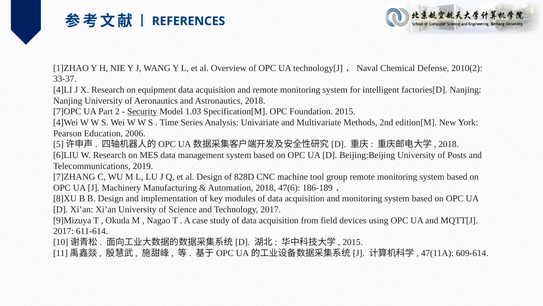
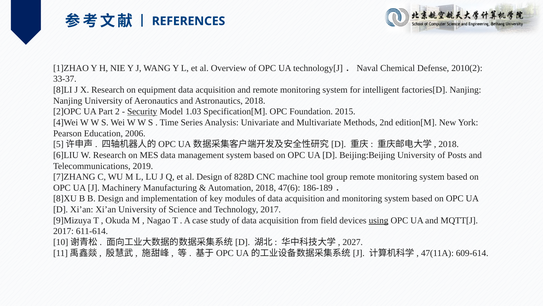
4]LI: 4]LI -> 8]LI (63, 90)
7]OPC: 7]OPC -> 2]OPC (67, 111)
using underline: none -> present (379, 220)
2015: 2015 -> 2027 (353, 242)
